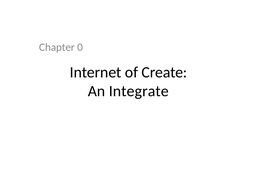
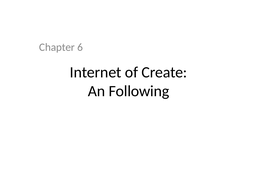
0: 0 -> 6 (80, 47)
Integrate: Integrate -> Following (139, 91)
